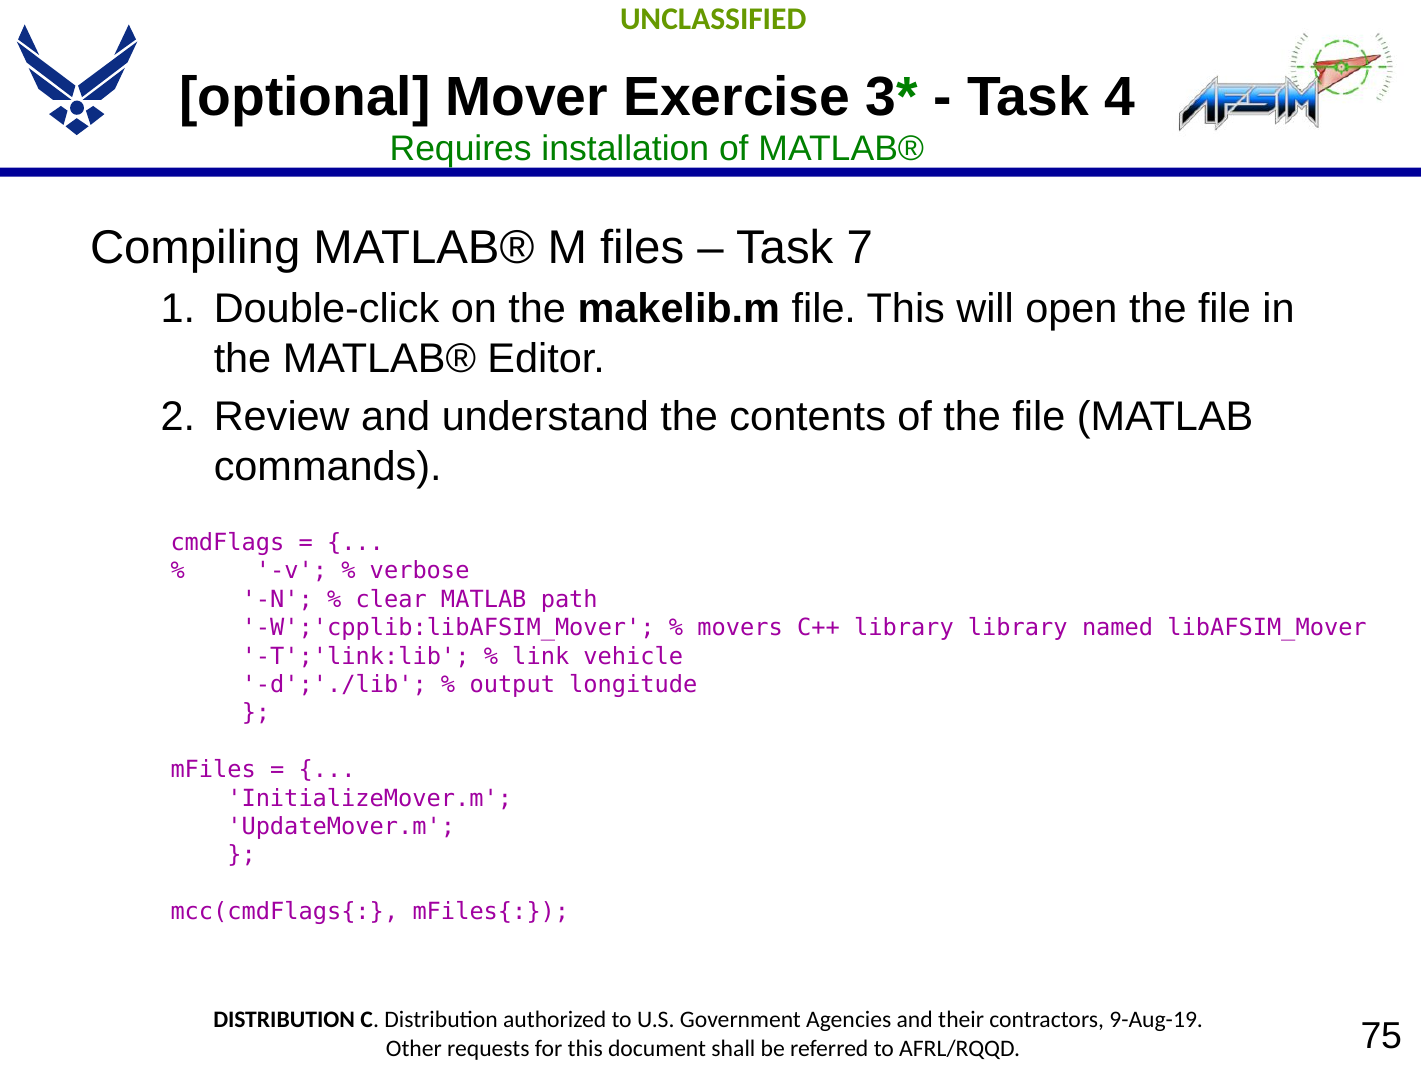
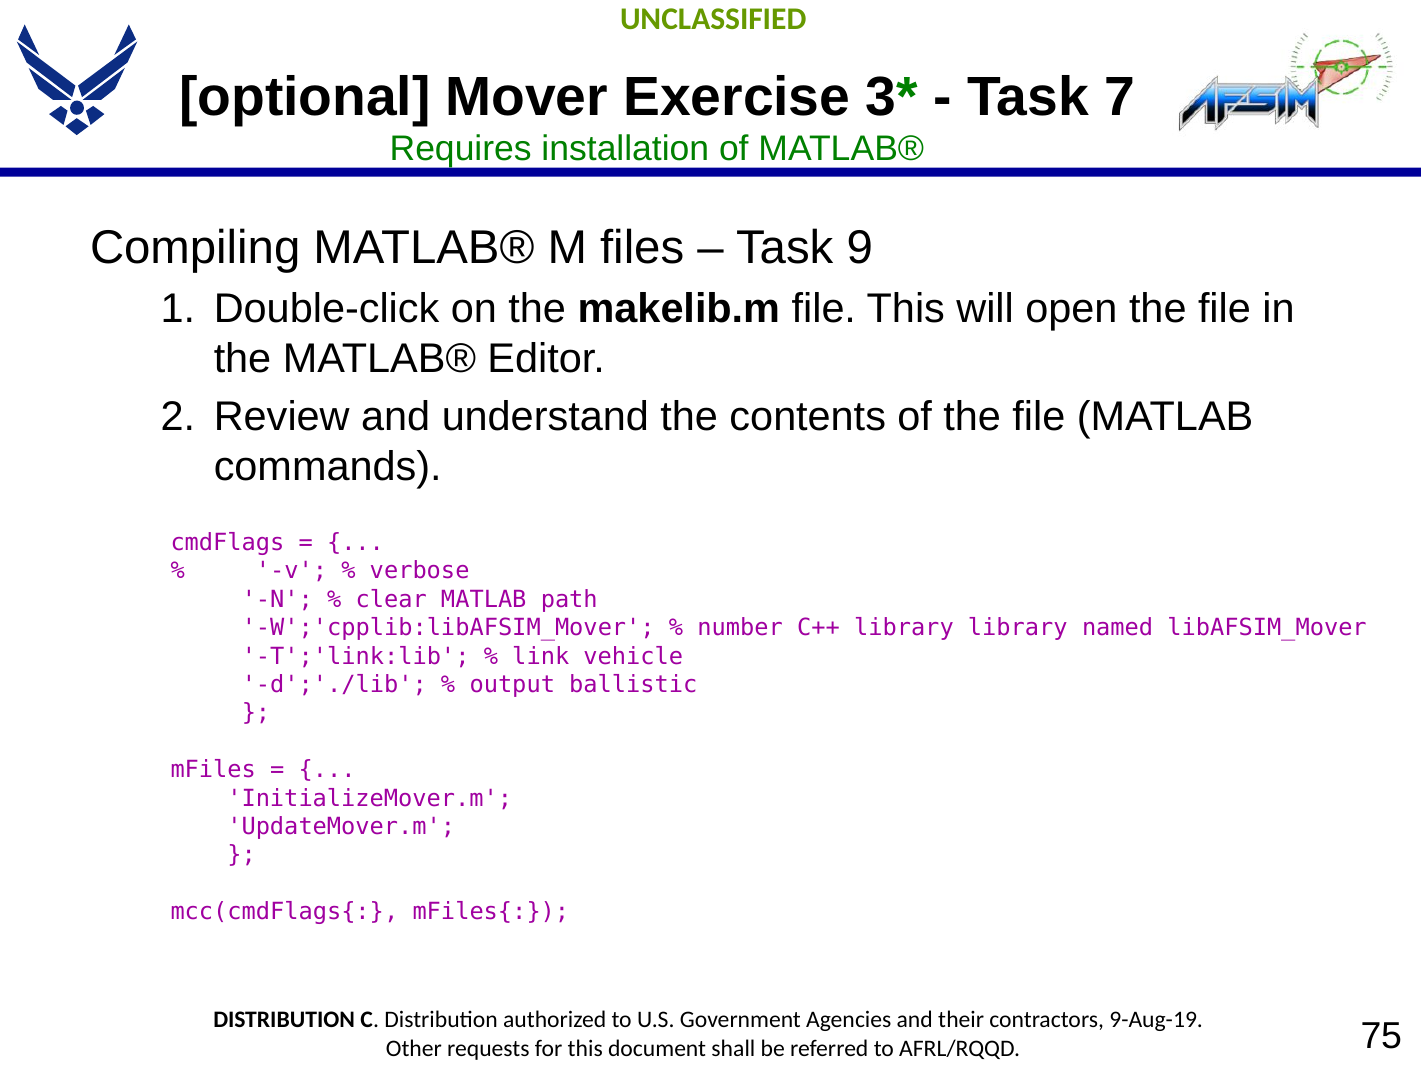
4: 4 -> 7 (1119, 97)
7: 7 -> 9 (860, 248)
movers: movers -> number (740, 628)
longitude: longitude -> ballistic (633, 685)
